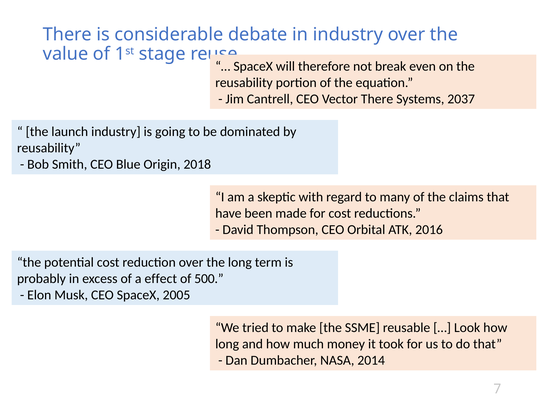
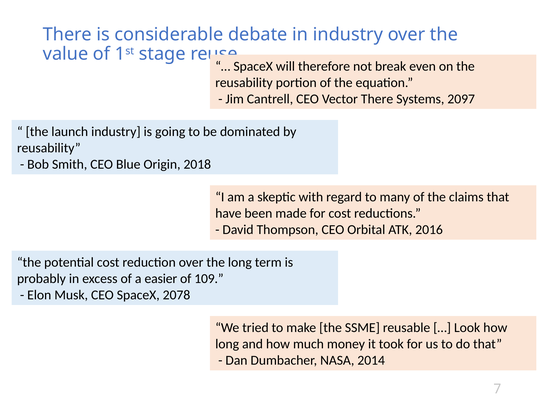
2037: 2037 -> 2097 (461, 99)
effect: effect -> easier (161, 279)
500: 500 -> 109 (209, 279)
2005: 2005 -> 2078 (176, 295)
